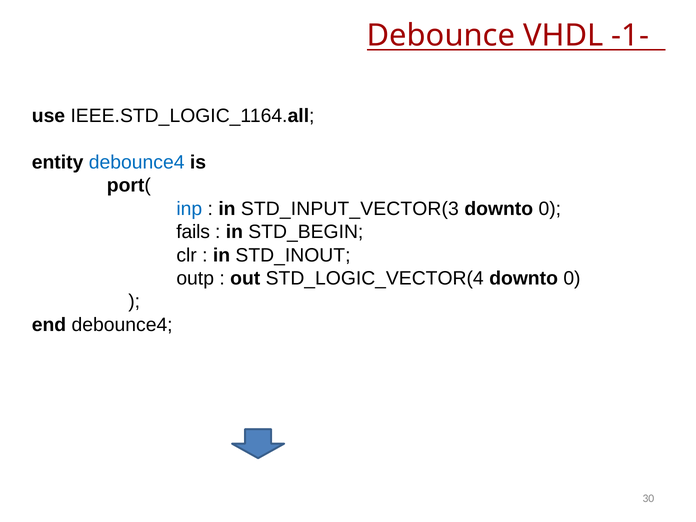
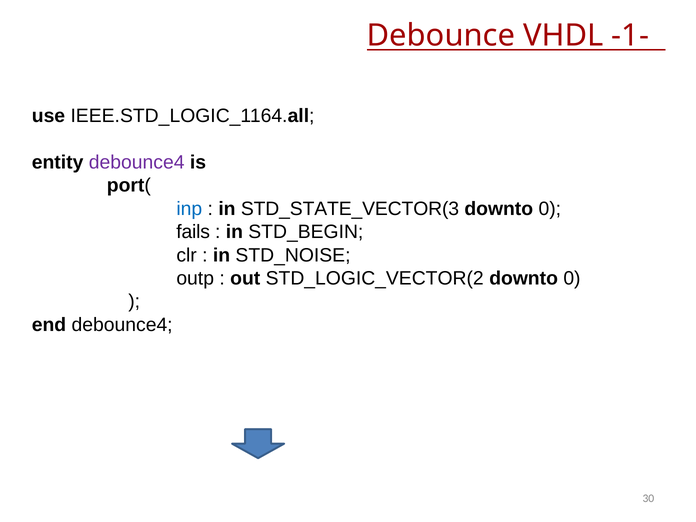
debounce4 colour: blue -> purple (137, 162)
STD_INPUT_VECTOR(3: STD_INPUT_VECTOR(3 -> STD_STATE_VECTOR(3 (350, 209)
STD_INOUT: STD_INOUT -> STD_NOISE (293, 255)
STD_LOGIC_VECTOR(4: STD_LOGIC_VECTOR(4 -> STD_LOGIC_VECTOR(2 (375, 278)
